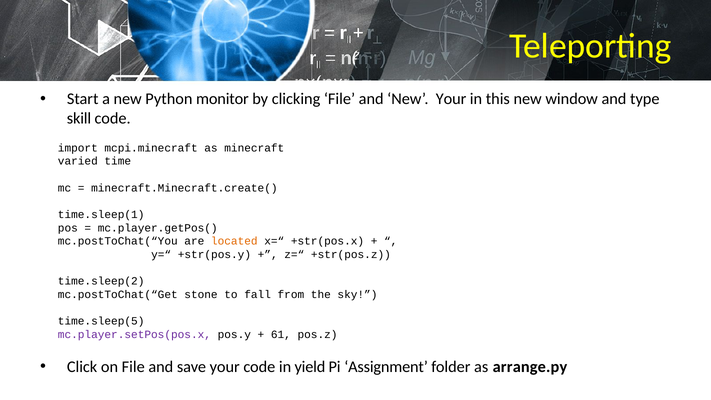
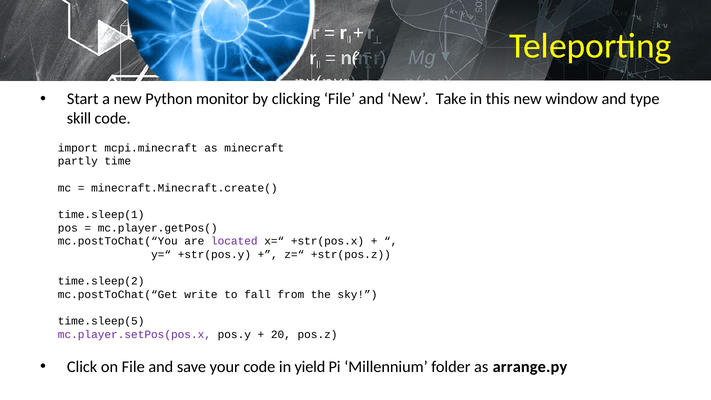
New Your: Your -> Take (451, 99)
varied: varied -> partly (78, 161)
located colour: orange -> purple (234, 241)
stone: stone -> write (201, 295)
61: 61 -> 20 (281, 335)
Assignment: Assignment -> Millennium (386, 367)
